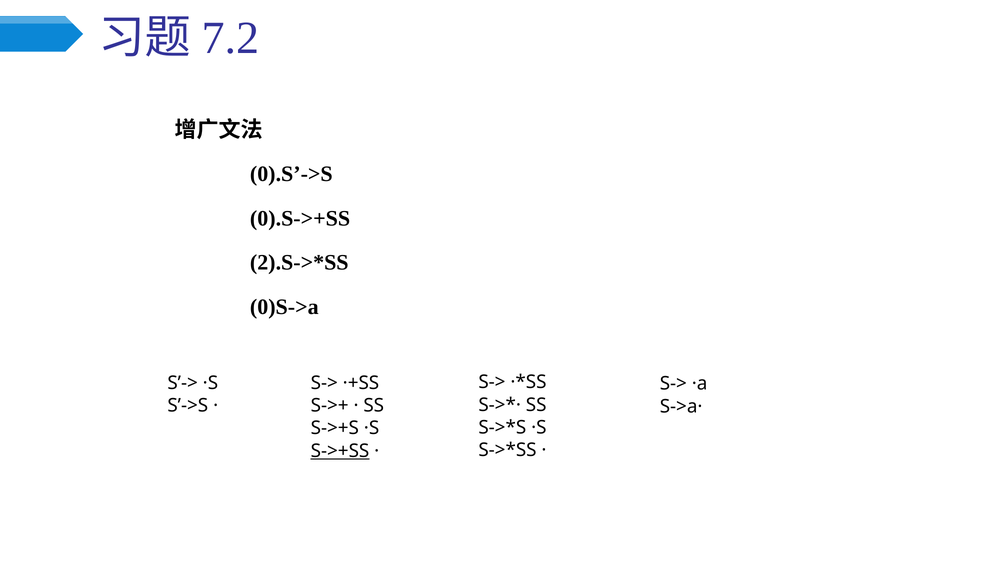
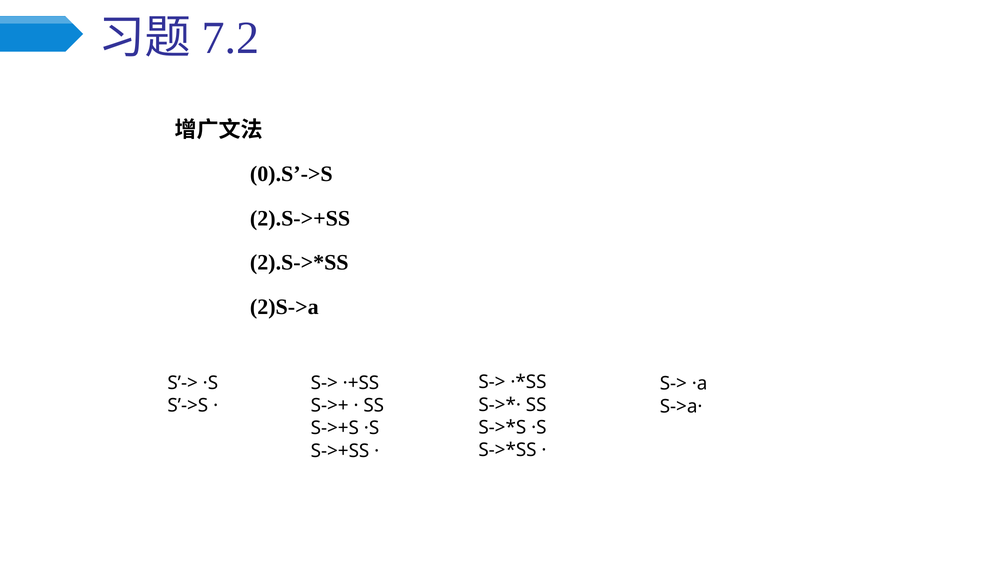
0).S->+SS: 0).S->+SS -> 2).S->+SS (300, 218)
0)S->a: 0)S->a -> 2)S->a (284, 307)
S->+SS underline: present -> none (340, 451)
